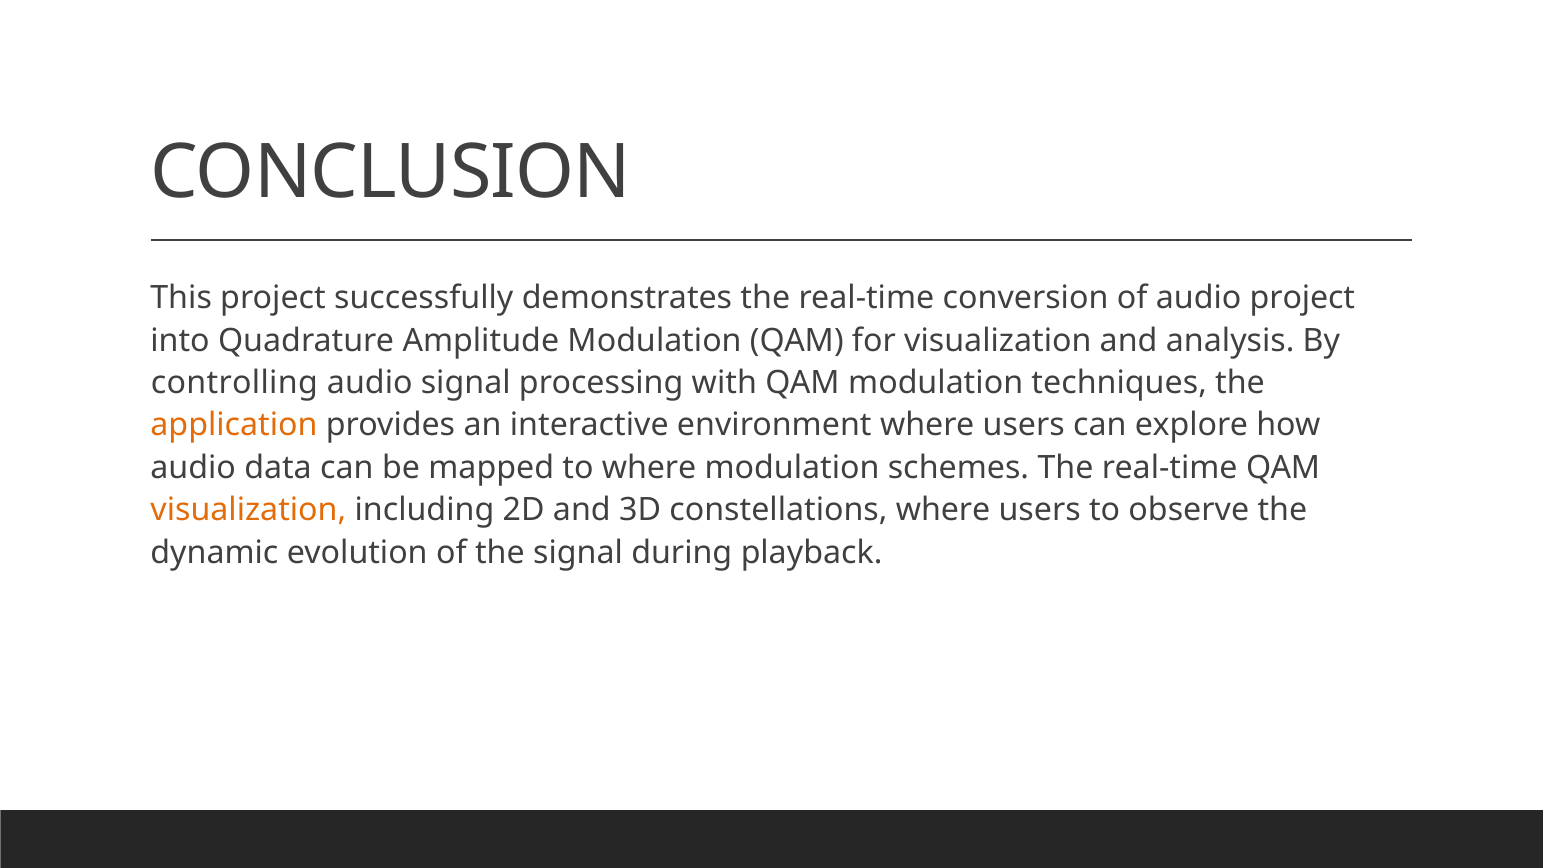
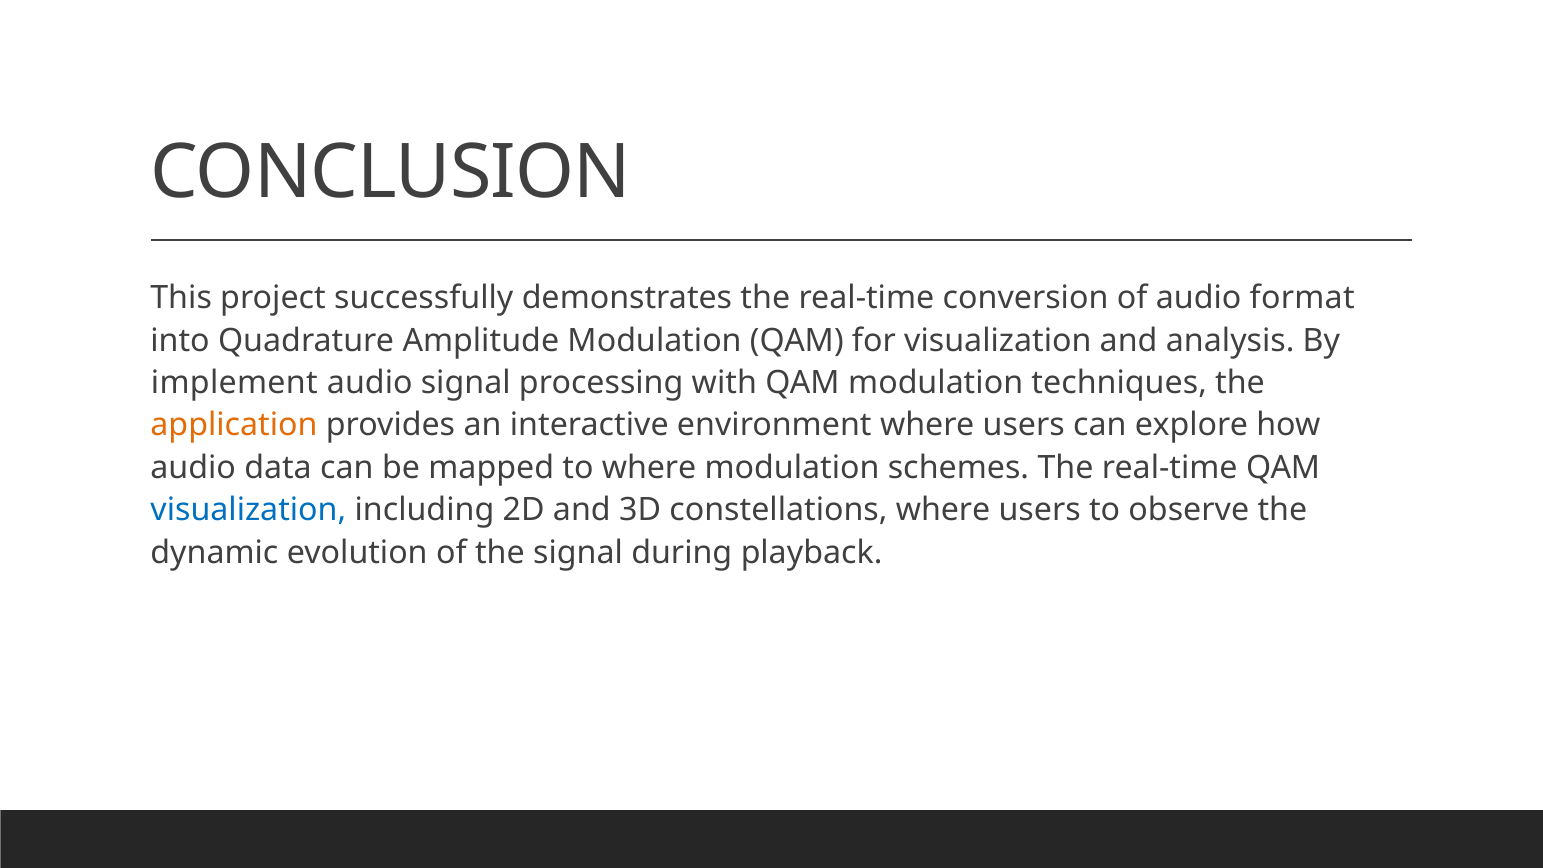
audio project: project -> format (1302, 298)
controlling: controlling -> implement (234, 383)
visualization colour: orange -> blue (248, 510)
